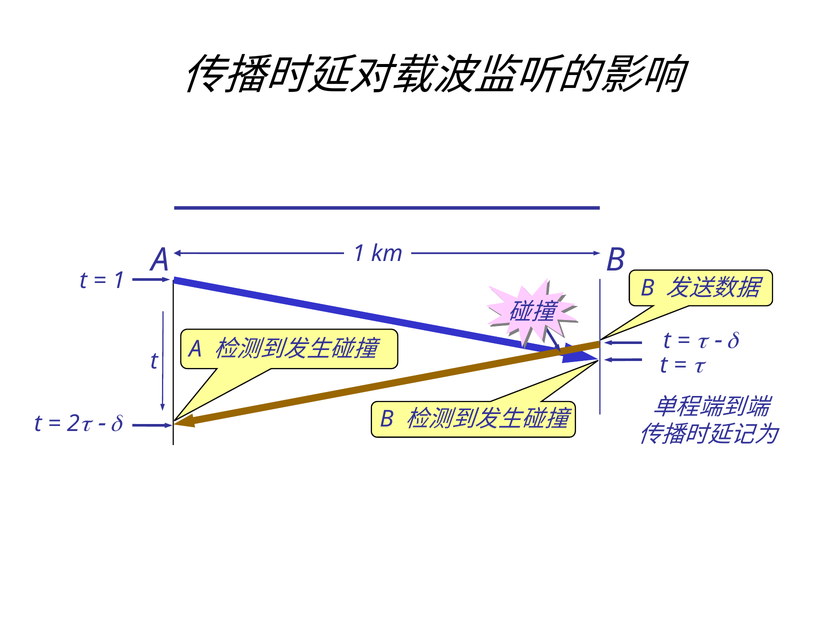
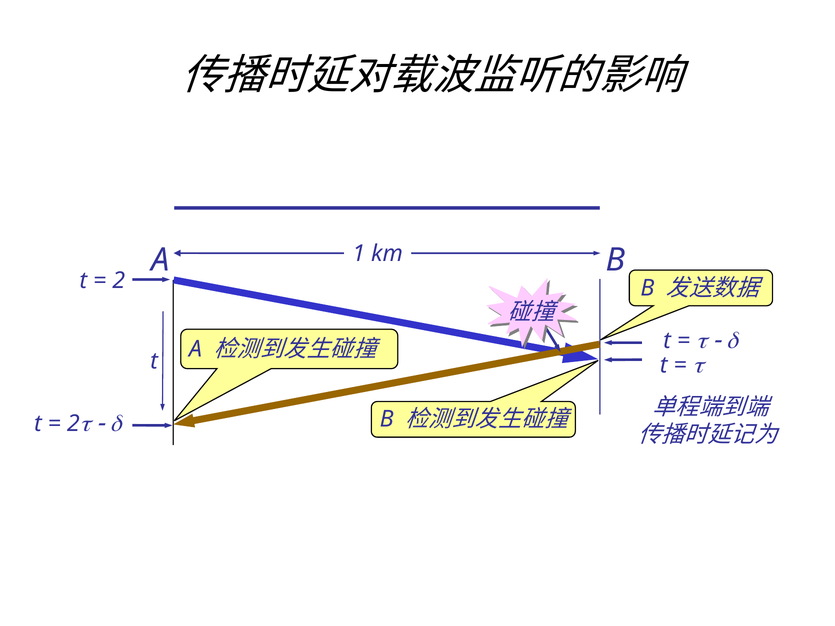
1: 1 -> 2 (119, 281)
